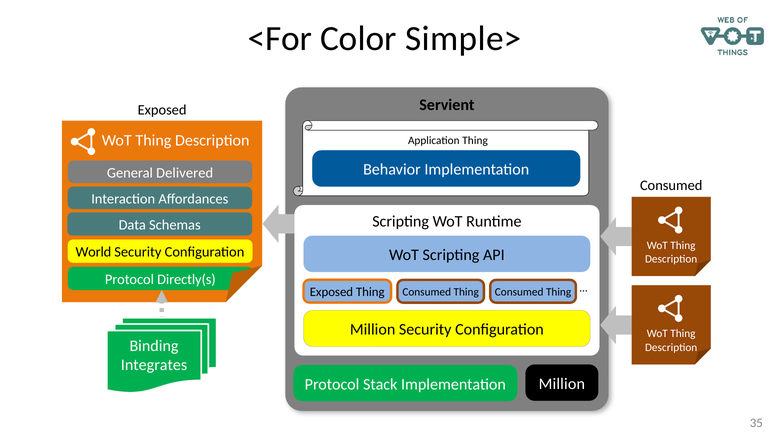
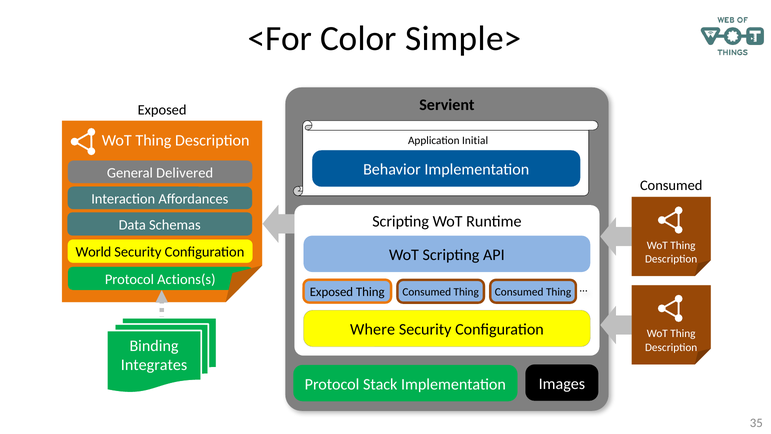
Application Thing: Thing -> Initial (475, 140)
Directly(s: Directly(s -> Actions(s (186, 279)
Million: Million -> Where (373, 329)
Million: Million -> Images (562, 383)
